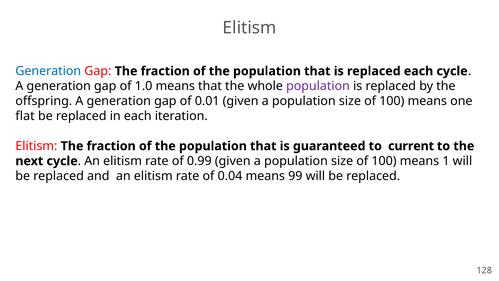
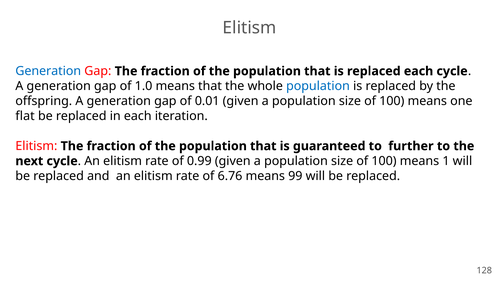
population colour: purple -> blue (318, 86)
current: current -> further (411, 146)
0.04: 0.04 -> 6.76 (230, 176)
